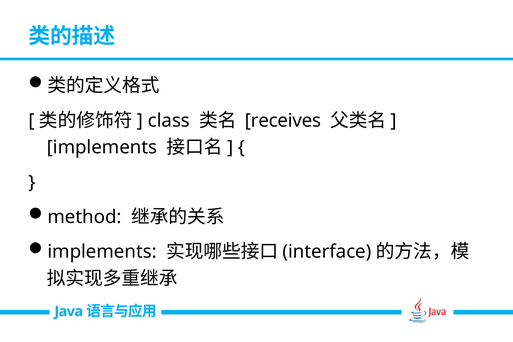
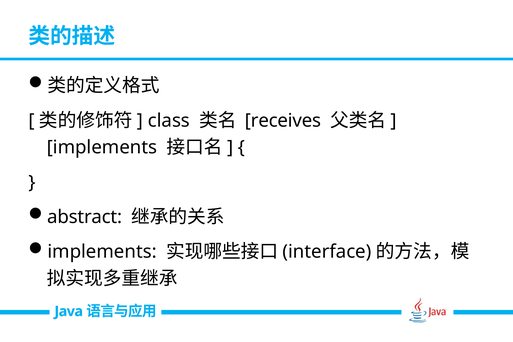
method: method -> abstract (85, 217)
